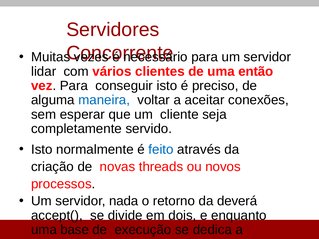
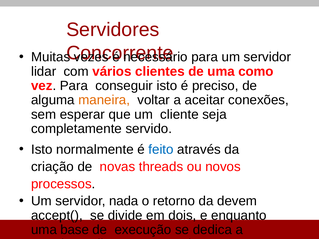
então: então -> como (256, 71)
maneira colour: blue -> orange (104, 100)
deverá: deverá -> devem (237, 201)
